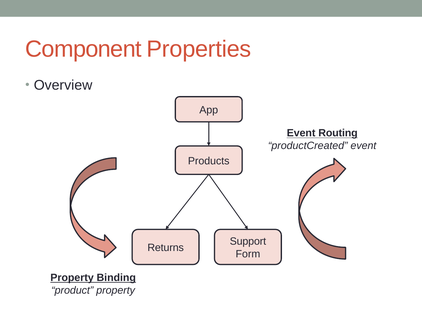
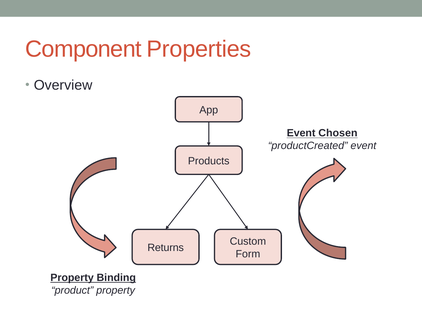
Routing: Routing -> Chosen (338, 133)
Support: Support -> Custom (248, 242)
